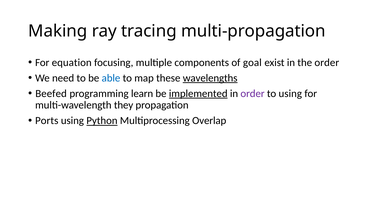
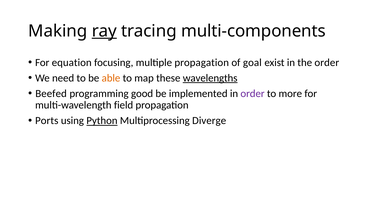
ray underline: none -> present (104, 31)
multi-propagation: multi-propagation -> multi-components (253, 31)
multiple components: components -> propagation (202, 63)
able colour: blue -> orange (111, 78)
learn: learn -> good (142, 94)
implemented underline: present -> none (198, 94)
to using: using -> more (290, 94)
they: they -> field (124, 105)
Overlap: Overlap -> Diverge (209, 121)
